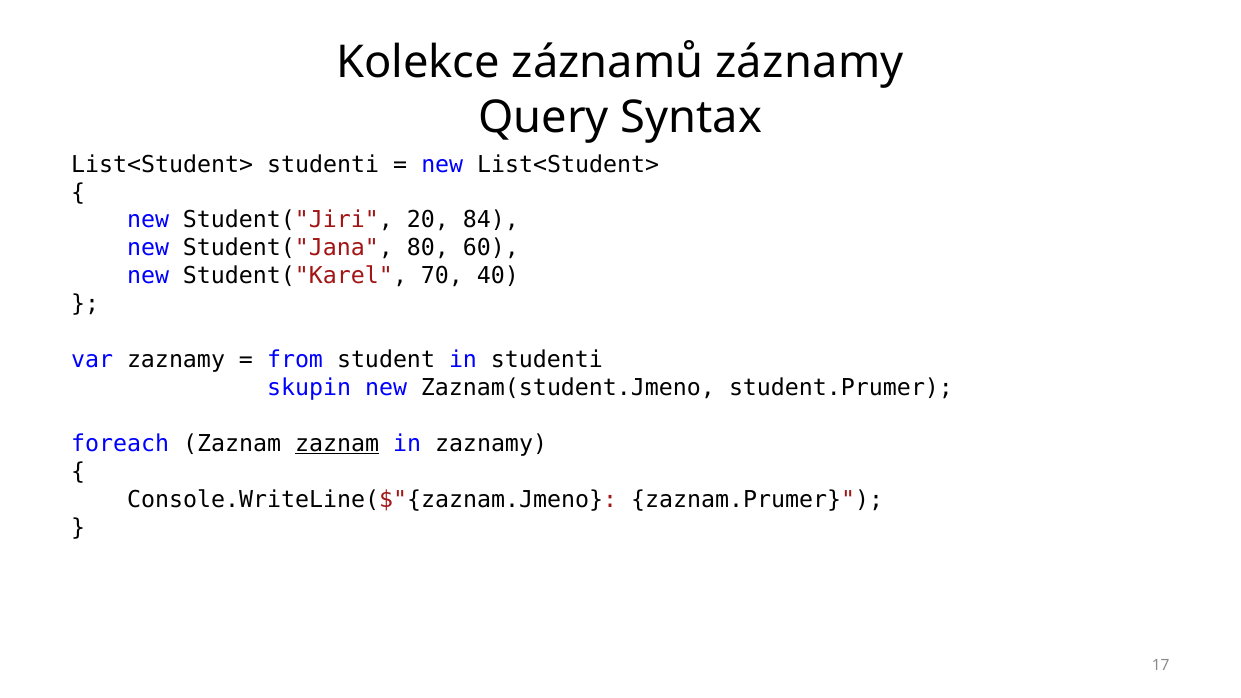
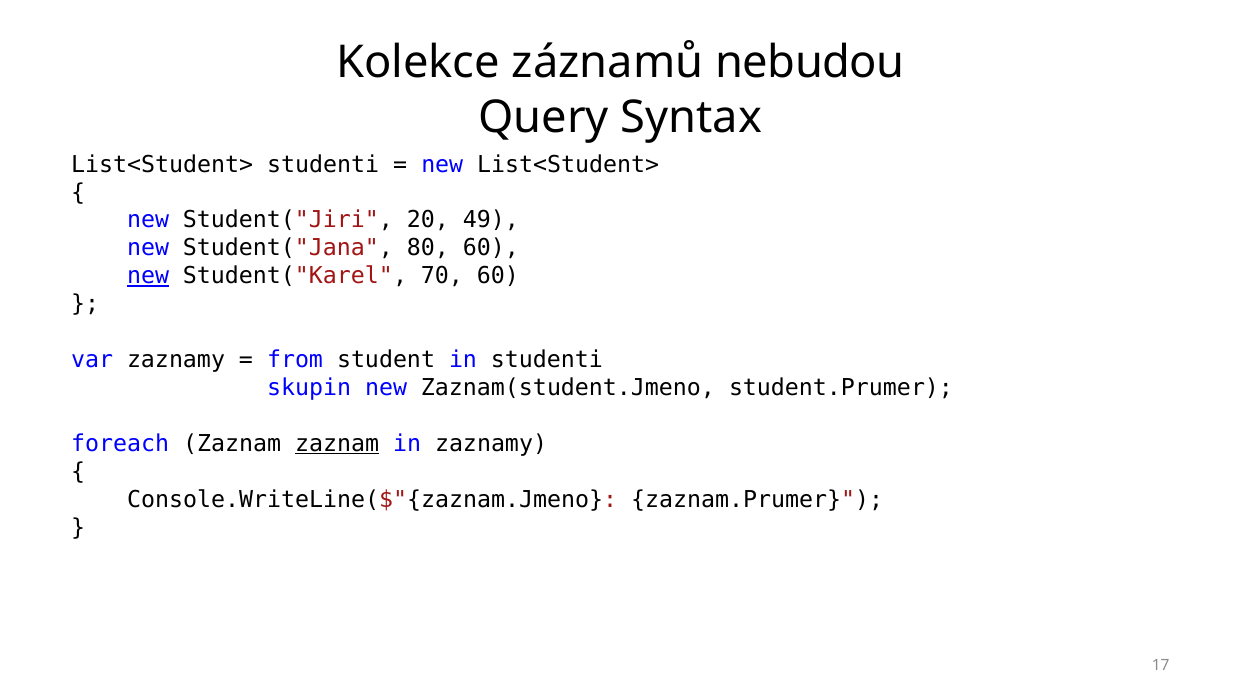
záznamy: záznamy -> nebudou (810, 63)
84: 84 -> 49 (491, 220)
new underline: none -> present (148, 276)
70 40: 40 -> 60 (498, 276)
